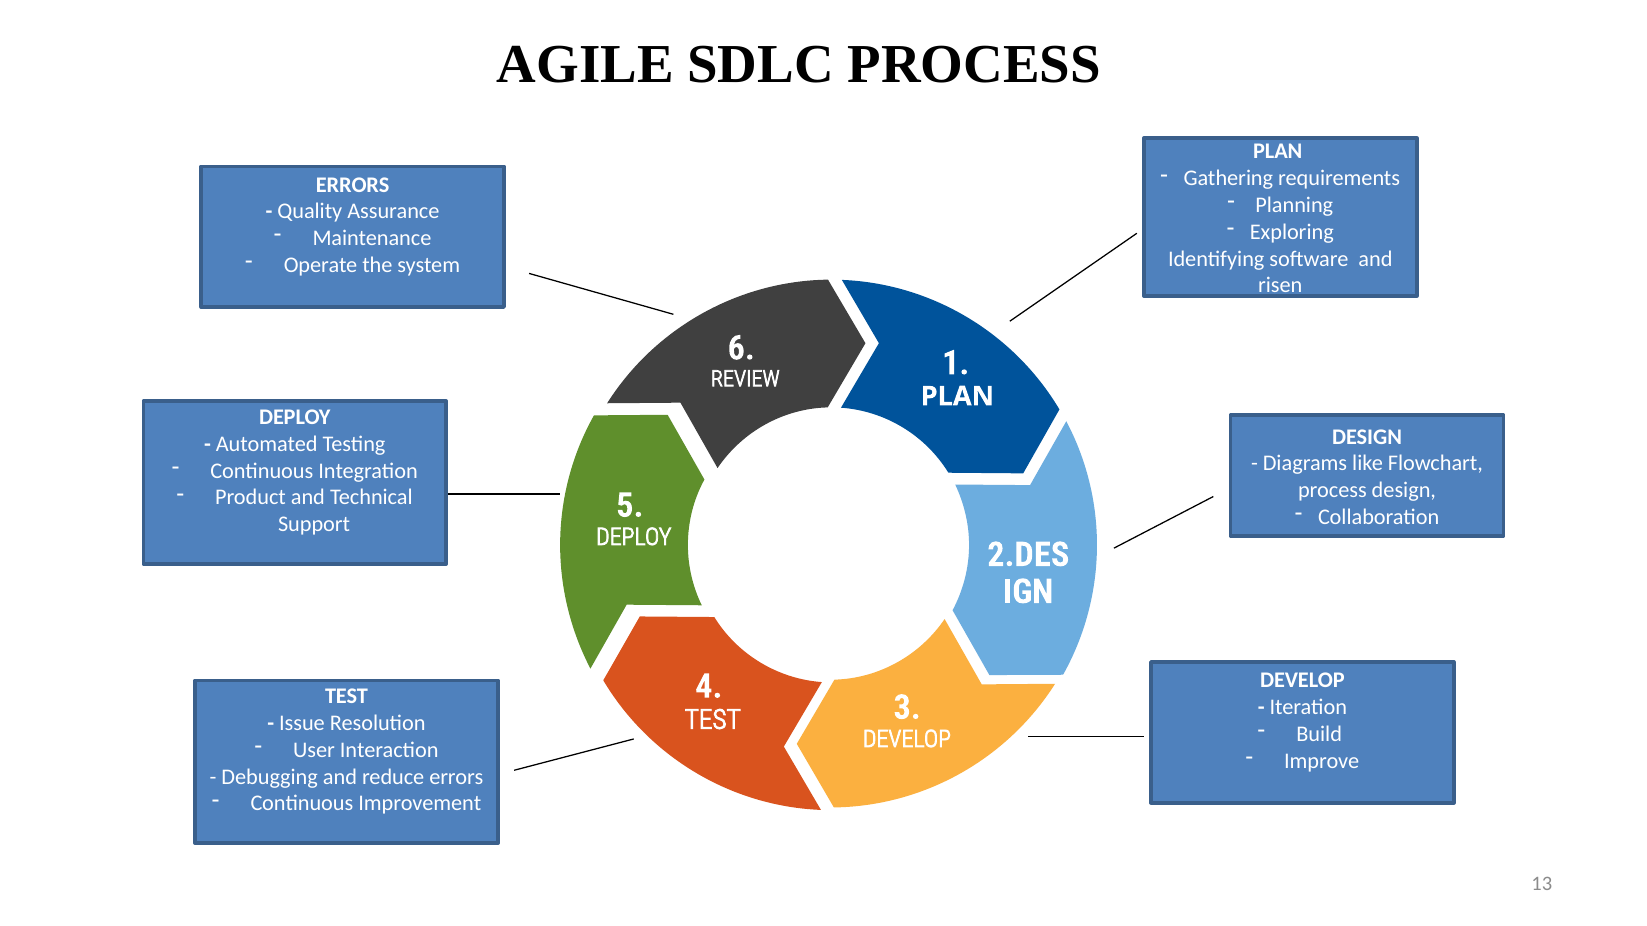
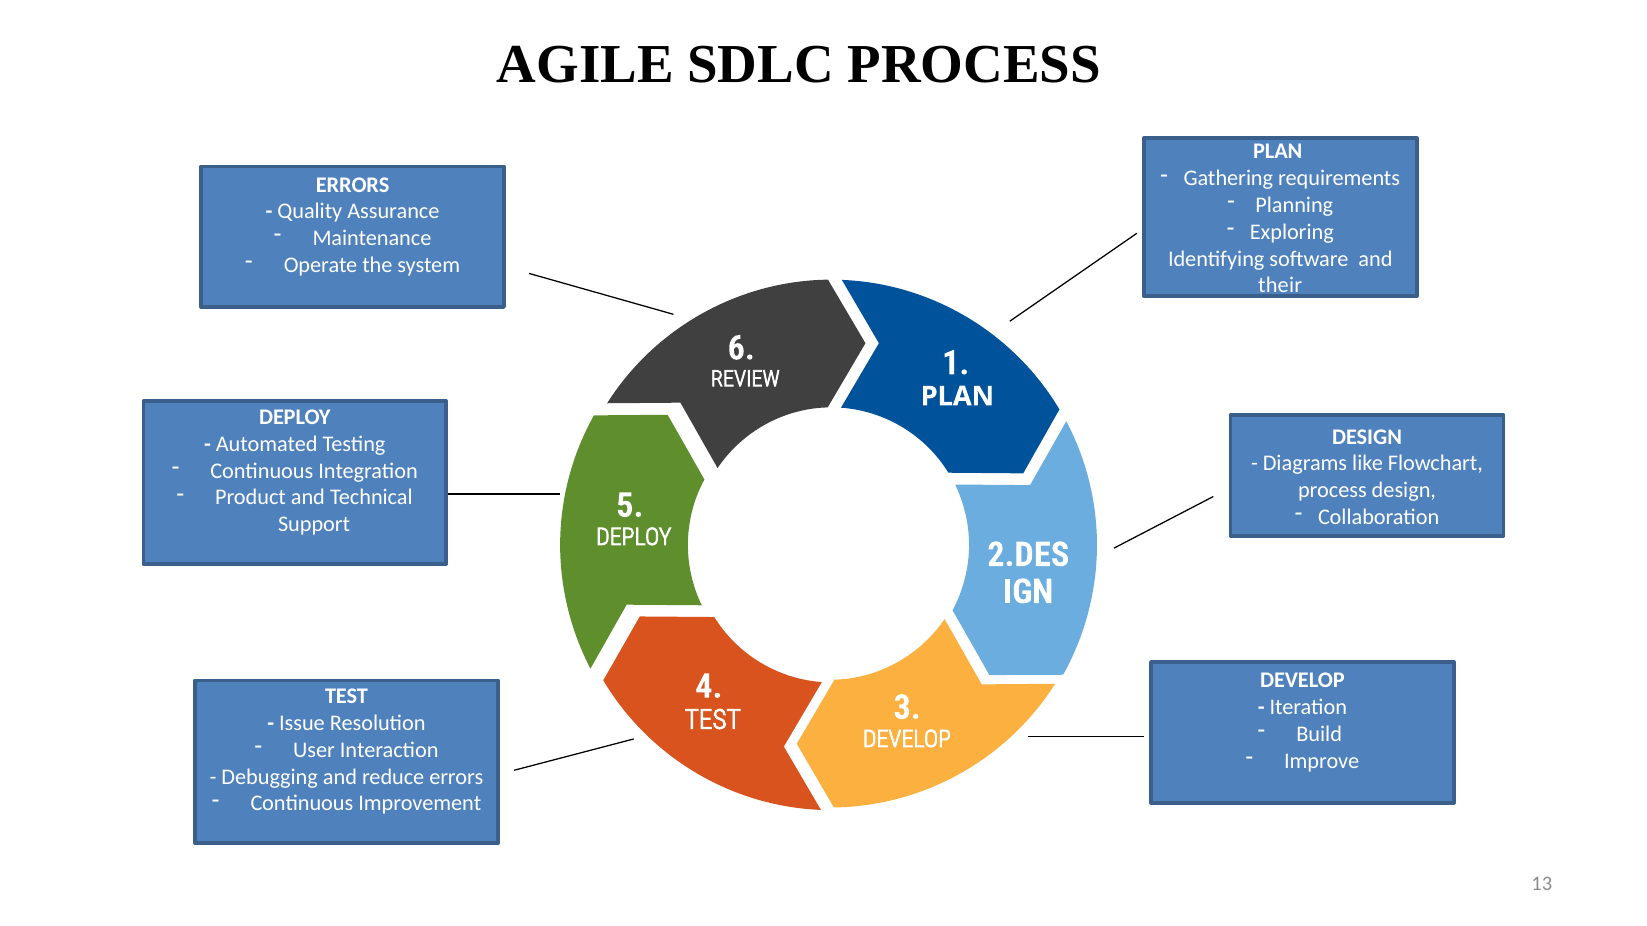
risen: risen -> their (1280, 286)
